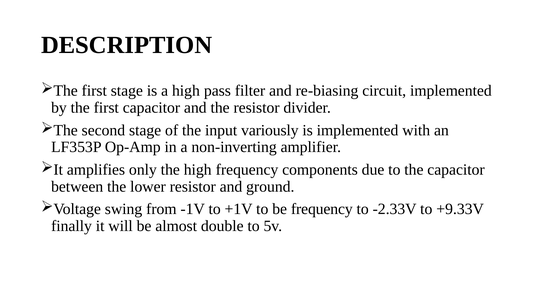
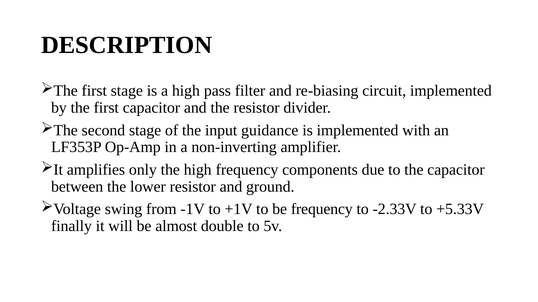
variously: variously -> guidance (270, 130)
+9.33V: +9.33V -> +5.33V (460, 209)
